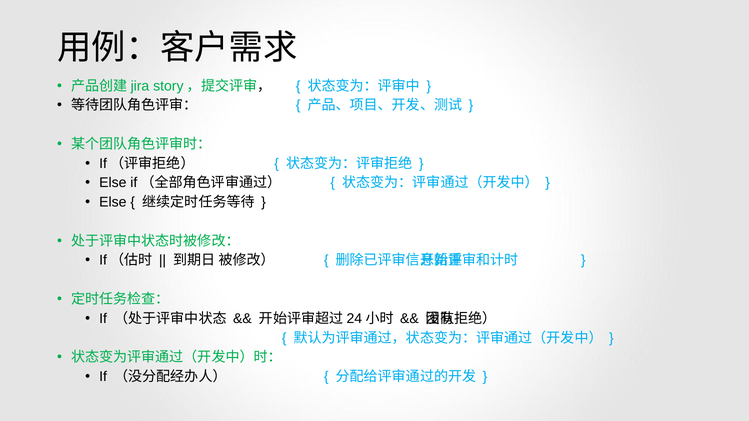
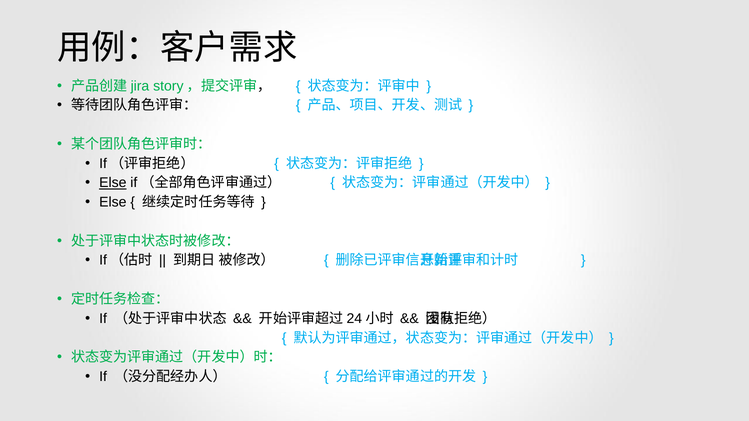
Else underline: none -> present (113, 183)
